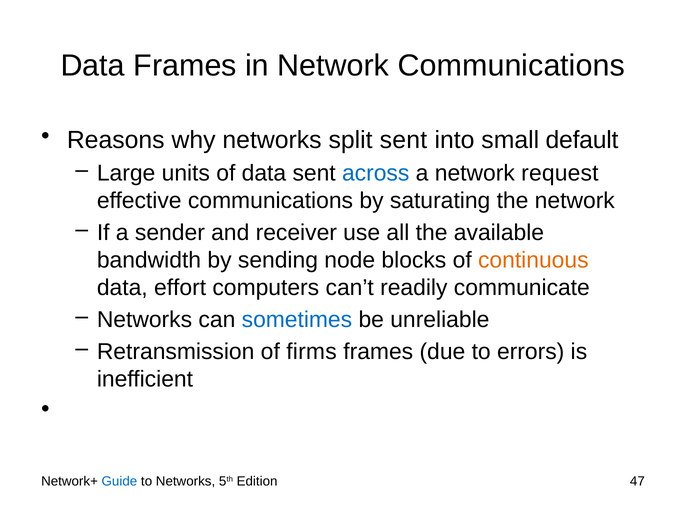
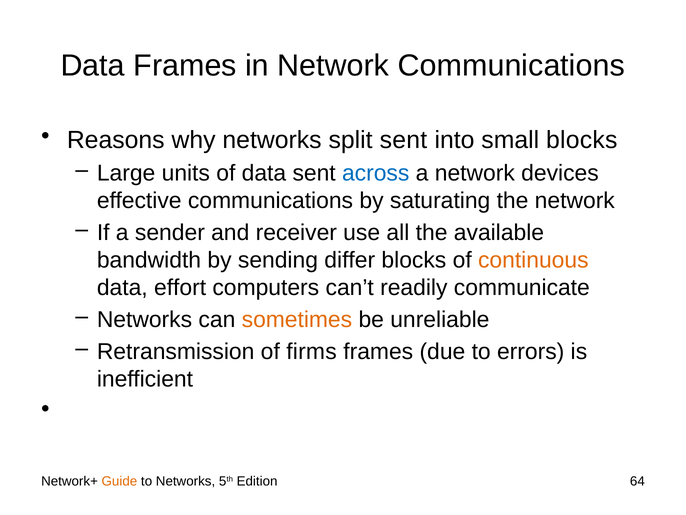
small default: default -> blocks (582, 140)
request: request -> devices (560, 173)
node: node -> differ (350, 260)
sometimes colour: blue -> orange (297, 319)
Guide colour: blue -> orange (119, 481)
47: 47 -> 64 (637, 481)
